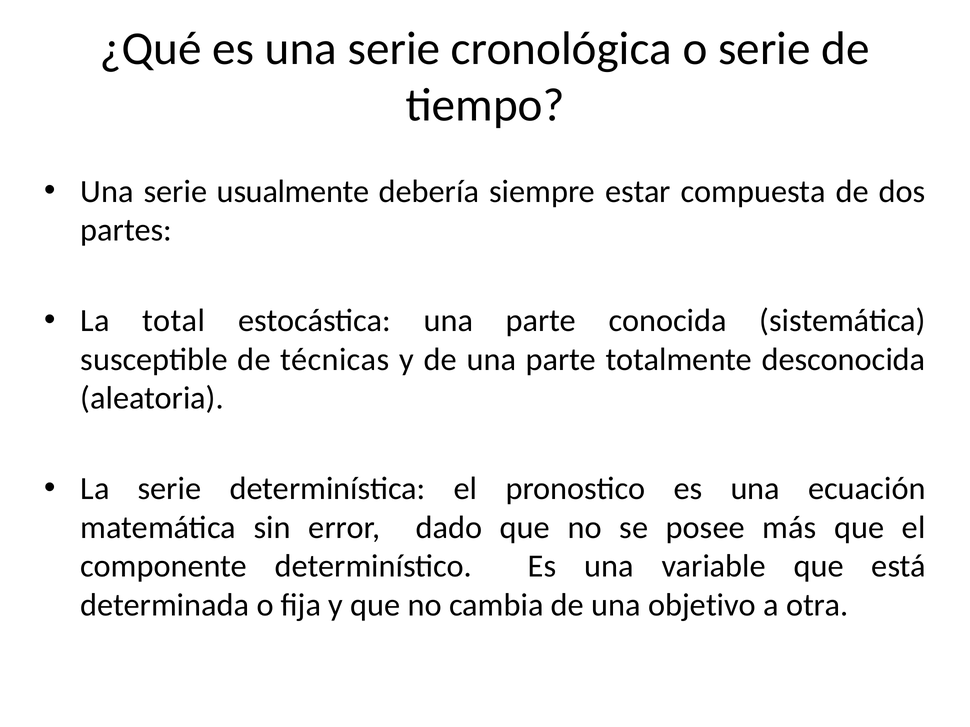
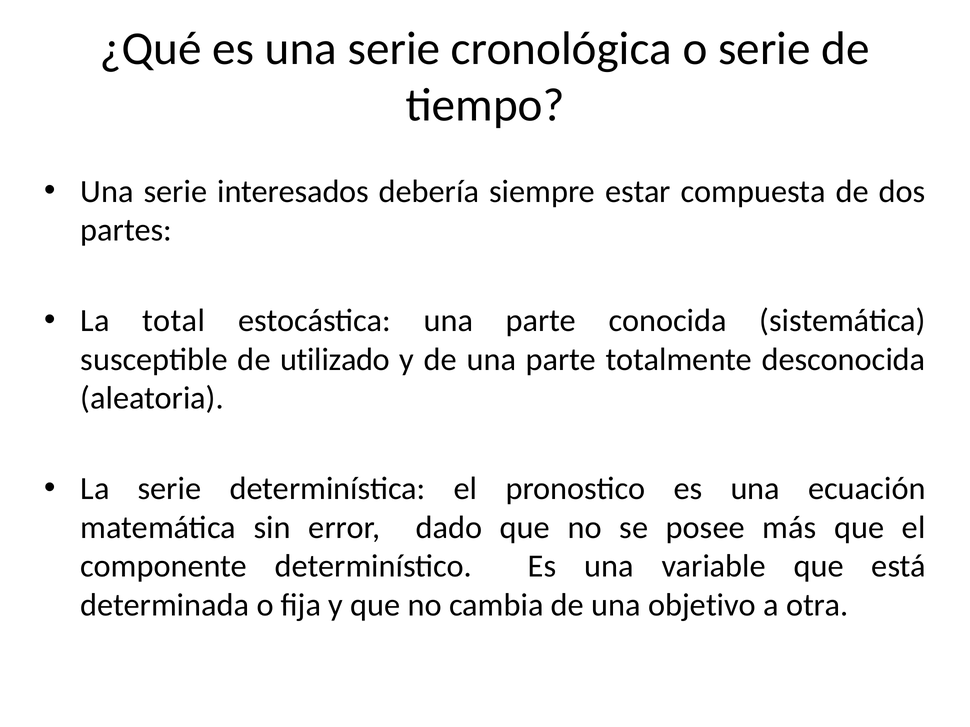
usualmente: usualmente -> interesados (293, 192)
técnicas: técnicas -> utilizado (335, 360)
